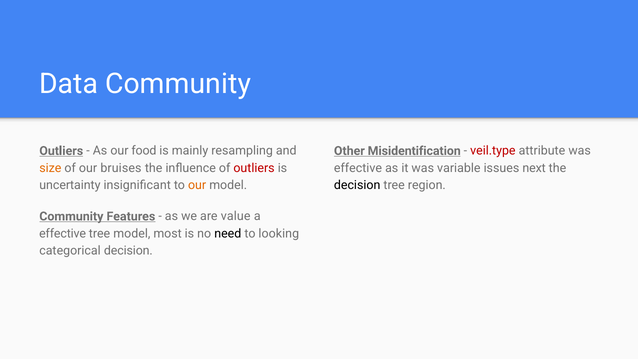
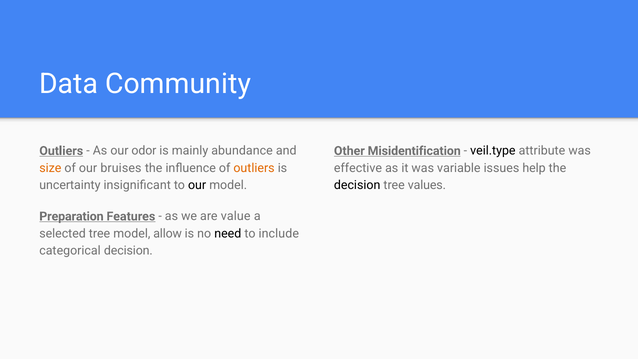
food: food -> odor (144, 151)
resampling: resampling -> abundance (242, 151)
veil.type colour: red -> black (493, 151)
outliers colour: red -> orange (254, 168)
next: next -> help (534, 168)
our colour: orange -> black (197, 185)
region: region -> values (427, 185)
Community: Community -> Preparation (71, 216)
effective: effective -> selected (63, 233)
most: most -> allow (168, 233)
looking: looking -> include (279, 233)
